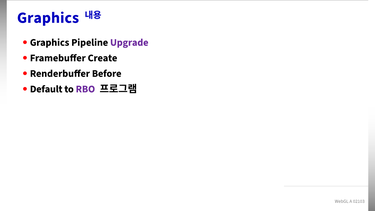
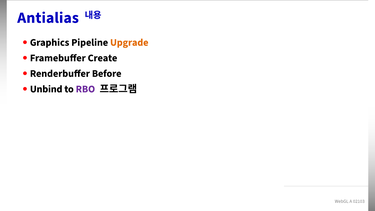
Graphics: Graphics -> Antialias (48, 18)
Upgrade colour: purple -> orange (129, 42)
Default: Default -> Unbind (46, 89)
